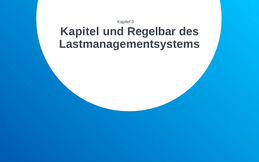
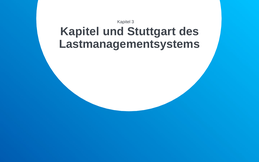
Regelbar: Regelbar -> Stuttgart (151, 32)
